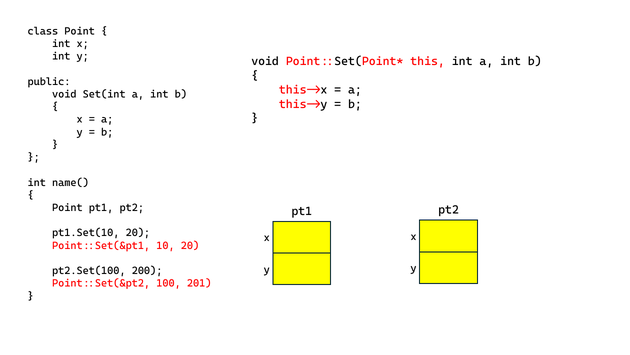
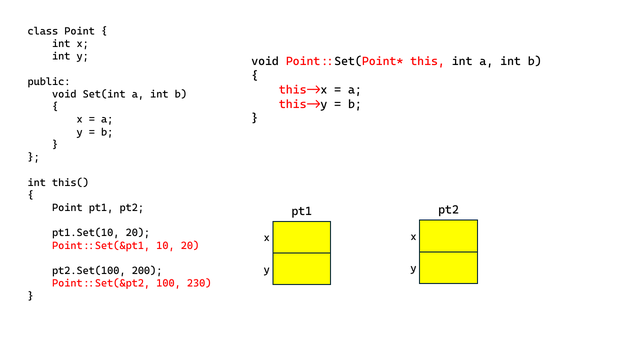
name(: name( -> this( (70, 182)
201: 201 -> 230 (199, 283)
